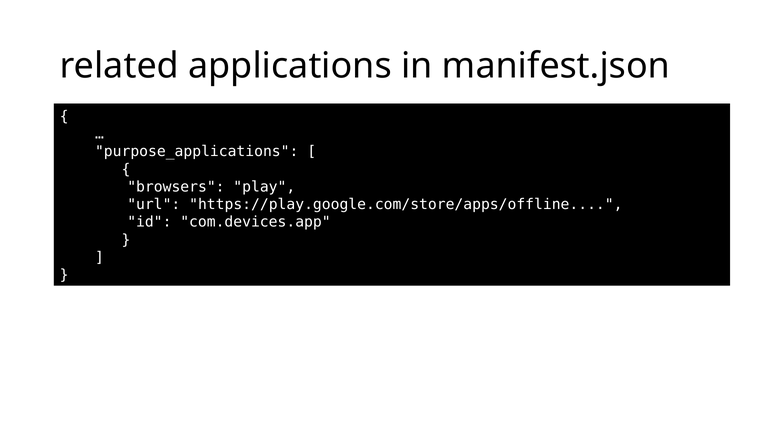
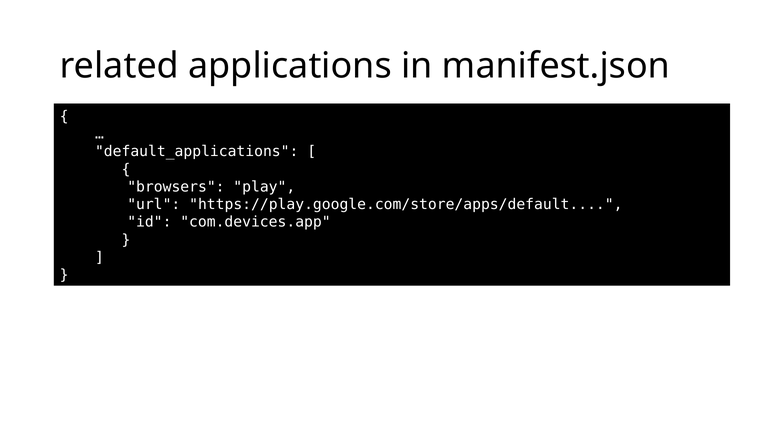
purpose_applications: purpose_applications -> default_applications (197, 152)
https://play.google.com/store/apps/offline: https://play.google.com/store/apps/offline -> https://play.google.com/store/apps/default (406, 204)
